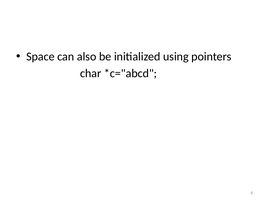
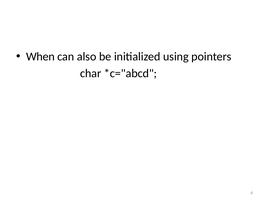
Space: Space -> When (40, 56)
